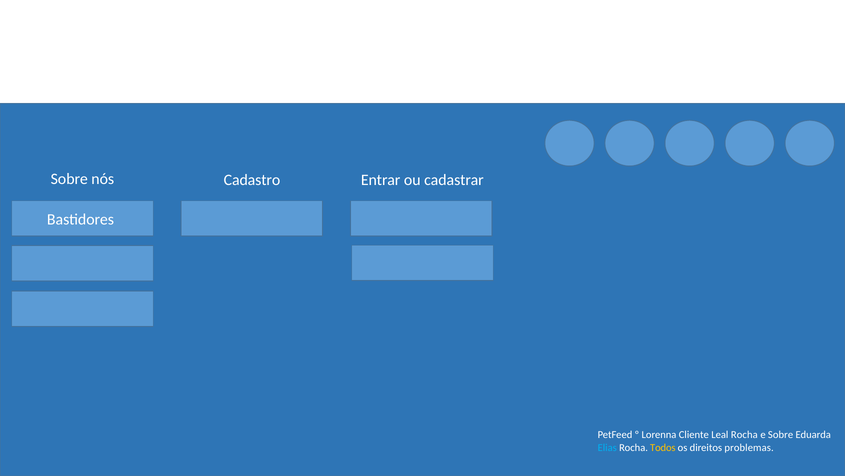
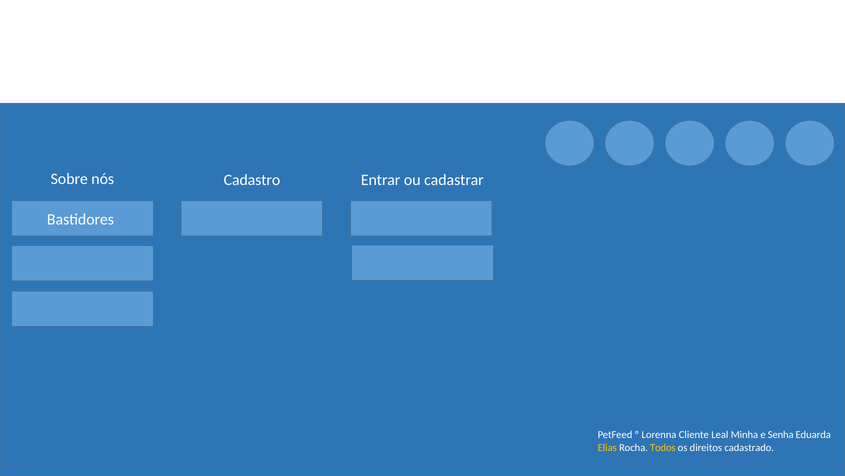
Leal Rocha: Rocha -> Minha (744, 434)
e Sobre: Sobre -> Senha (781, 434)
Elias colour: light blue -> yellow (607, 447)
problemas: problemas -> cadastrado (749, 447)
